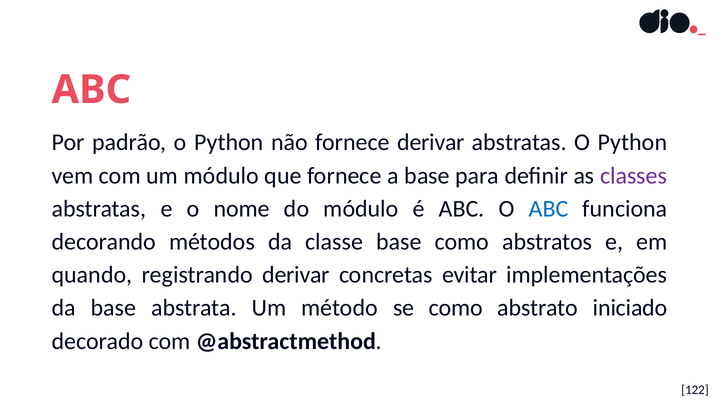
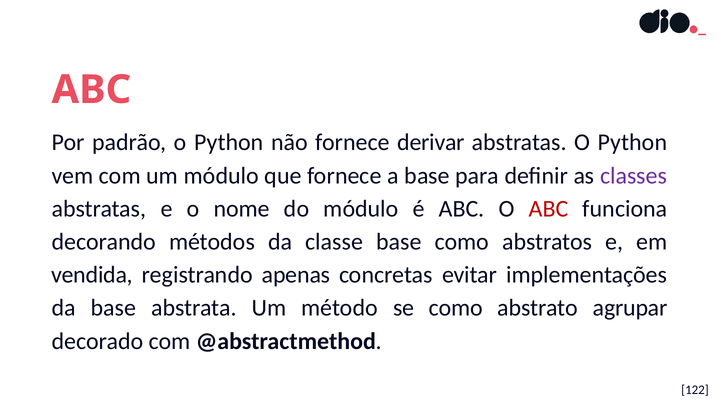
ABC colour: blue -> red (549, 208)
quando: quando -> vendida (92, 275)
registrando derivar: derivar -> apenas (296, 275)
iniciado: iniciado -> agrupar (630, 308)
